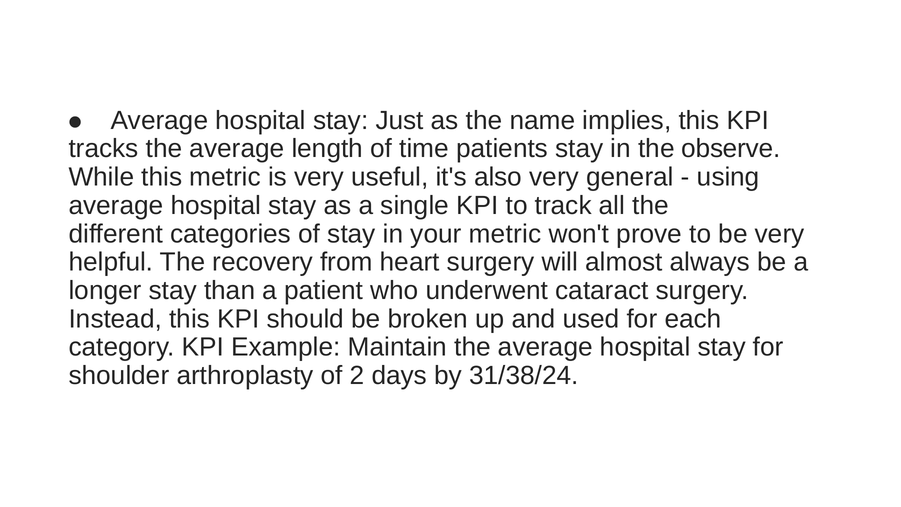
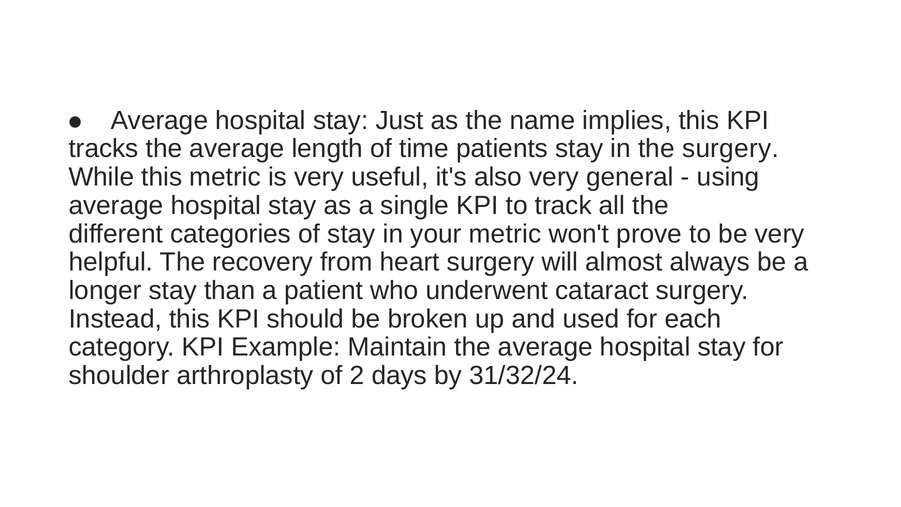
the observe: observe -> surgery (731, 149)
31/38/24: 31/38/24 -> 31/32/24 (524, 375)
